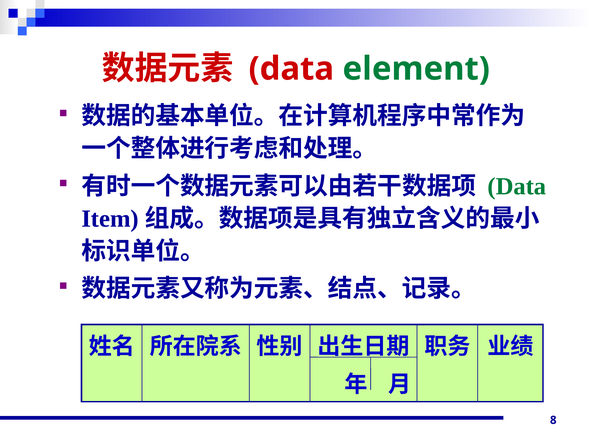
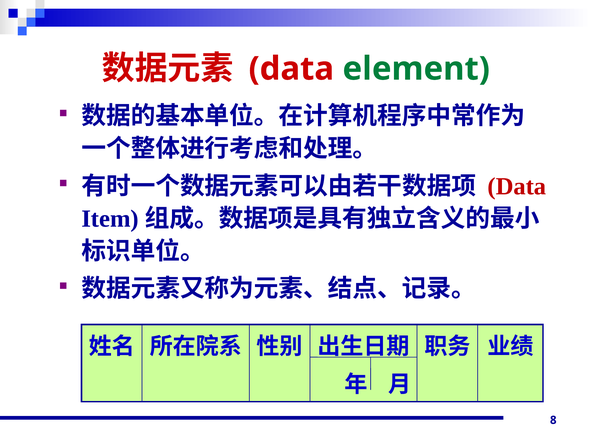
Data colour: green -> red (517, 186)
